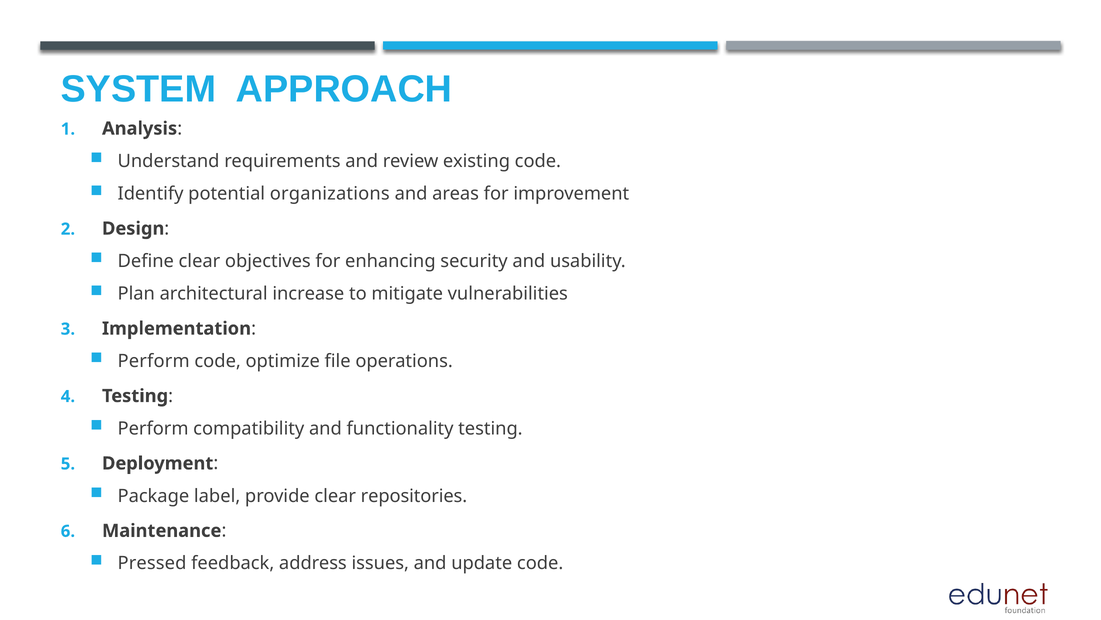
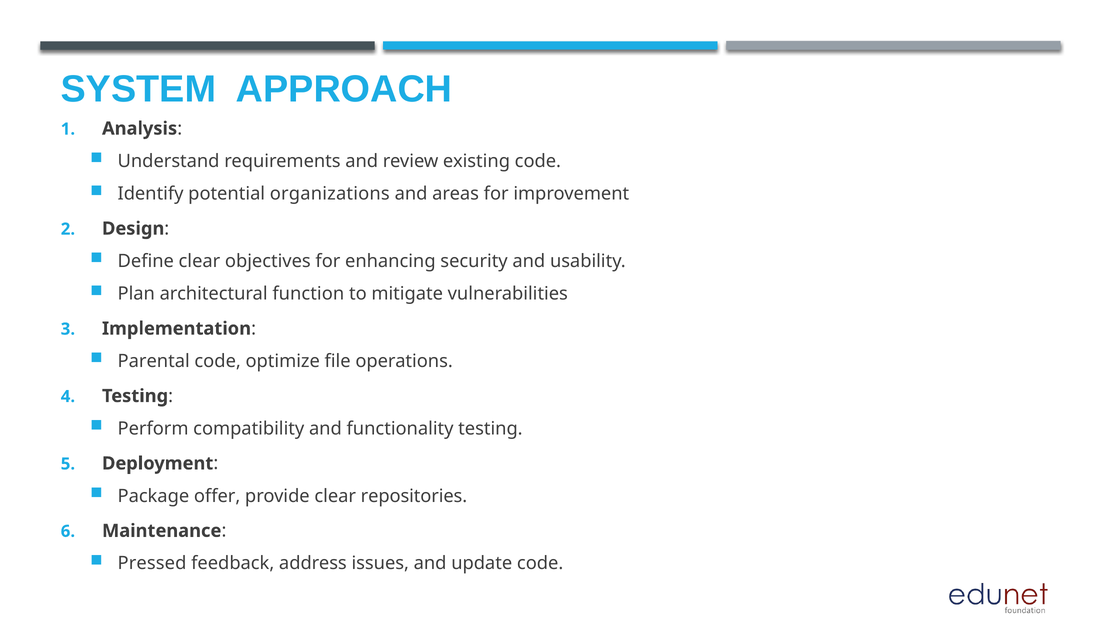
increase: increase -> function (308, 293)
Perform: Perform -> Parental (154, 361)
label: label -> offer (217, 495)
